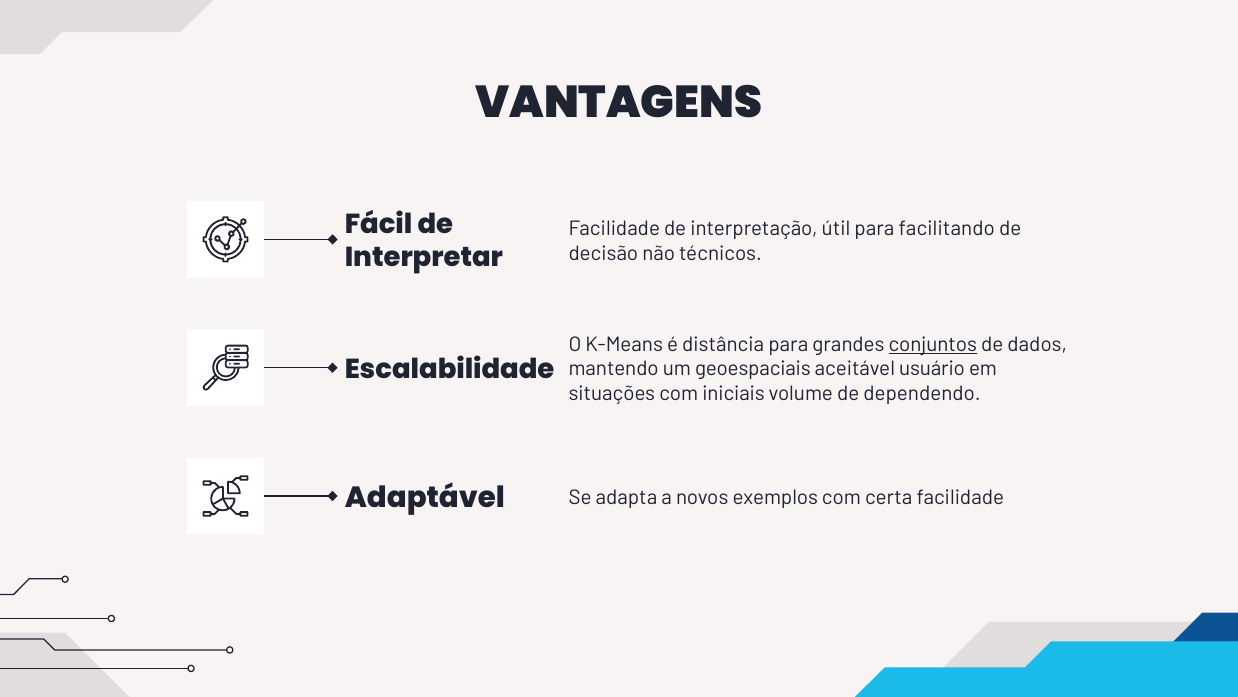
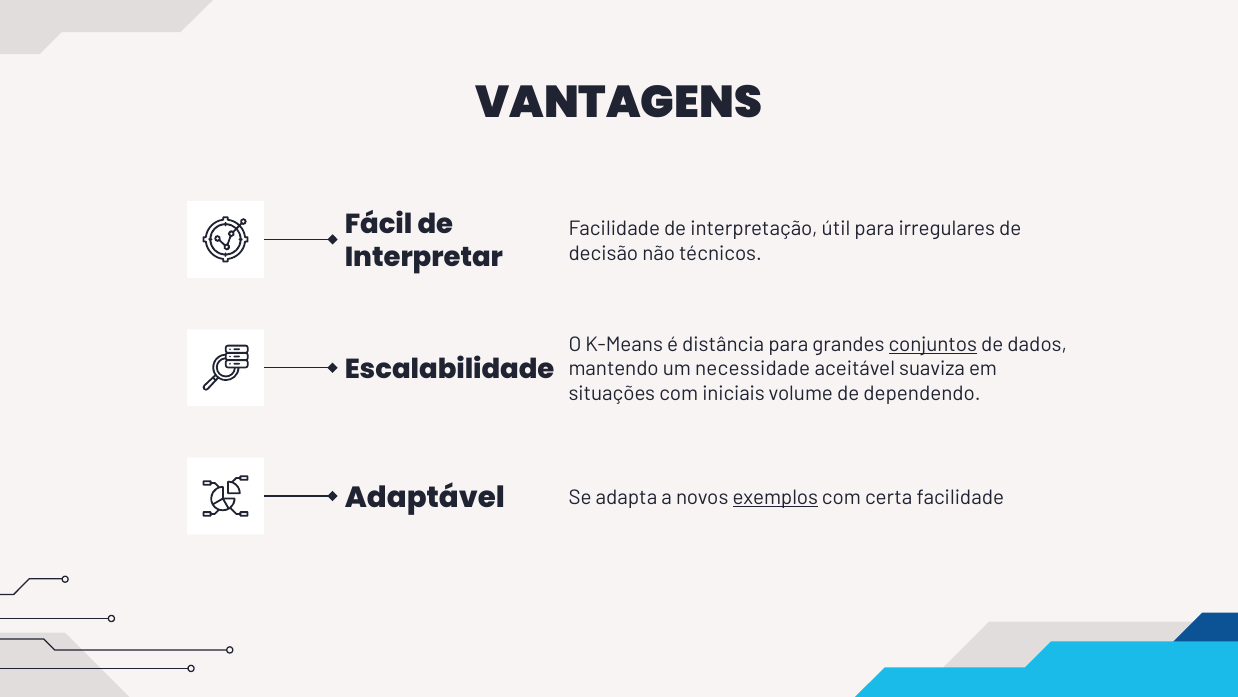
facilitando: facilitando -> irregulares (947, 228)
geoespaciais: geoespaciais -> necessidade (753, 369)
usuário: usuário -> suaviza (932, 369)
exemplos underline: none -> present (775, 497)
